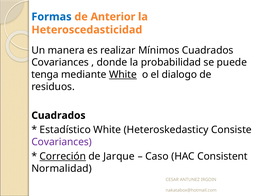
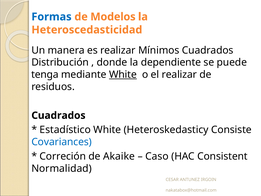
Anterior: Anterior -> Modelos (113, 17)
Covariances: Covariances -> Distribución (60, 62)
probabilidad: probabilidad -> dependiente (171, 62)
el dialogo: dialogo -> realizar (179, 75)
Covariances colour: purple -> blue (62, 142)
Correción underline: present -> none (63, 156)
Jarque: Jarque -> Akaike (119, 156)
